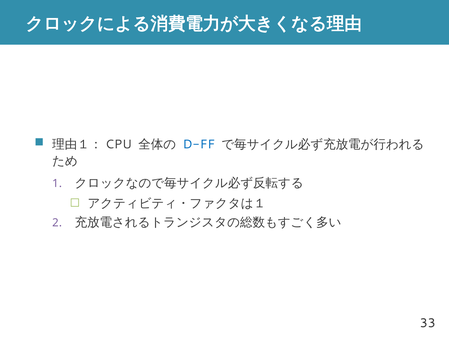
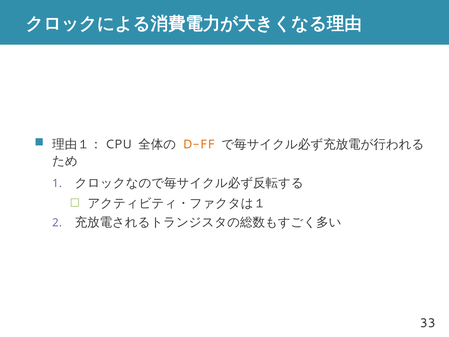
D-FF colour: blue -> orange (199, 144)
